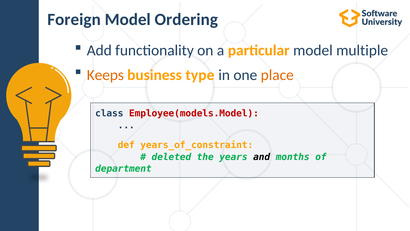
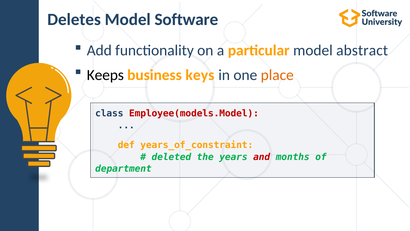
Foreign: Foreign -> Deletes (74, 19)
Ordering: Ordering -> Software (186, 19)
multiple: multiple -> abstract (362, 50)
Keeps colour: orange -> black (105, 75)
type: type -> keys (200, 75)
and colour: black -> red (262, 157)
